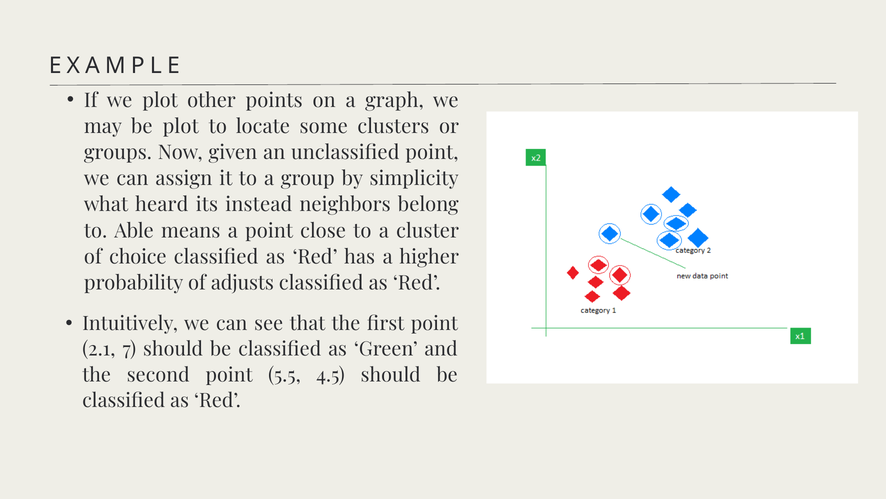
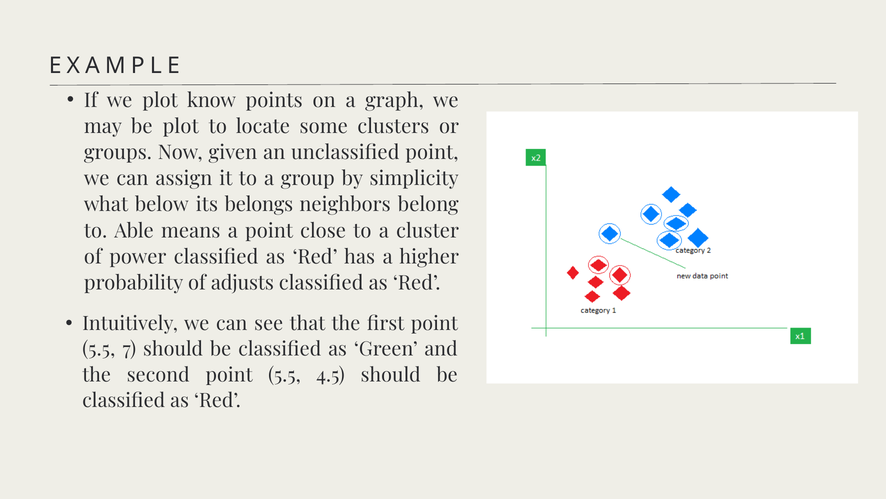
other: other -> know (212, 100)
heard: heard -> below (162, 205)
instead: instead -> belongs (259, 205)
choice: choice -> power (138, 257)
2.1: 2.1 -> 5.5 (99, 349)
